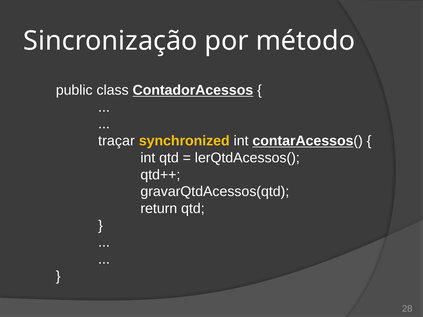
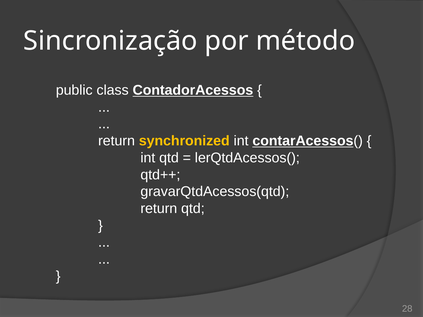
traçar: traçar -> return (117, 141)
